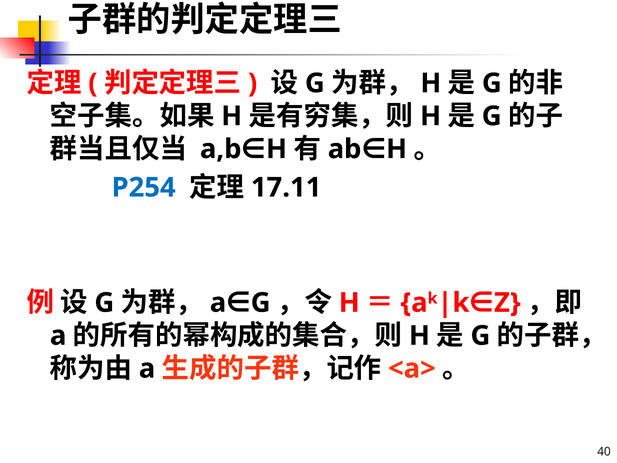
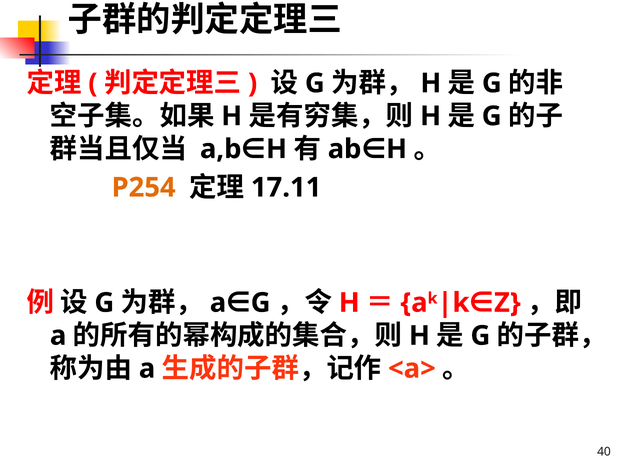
P254 colour: blue -> orange (144, 187)
